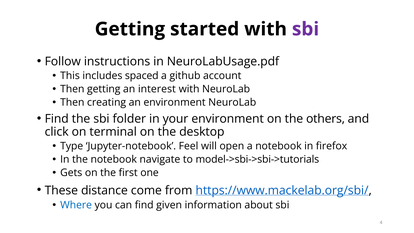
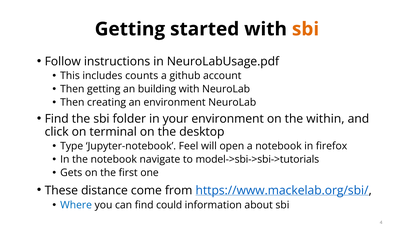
sbi colour: purple -> orange (306, 29)
spaced: spaced -> counts (142, 76)
interest: interest -> building (157, 89)
others: others -> within (325, 119)
given: given -> could (169, 205)
